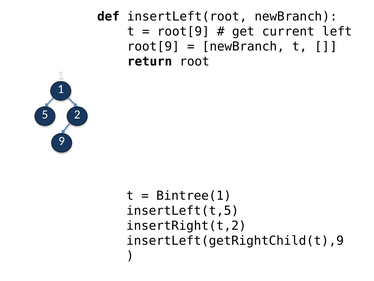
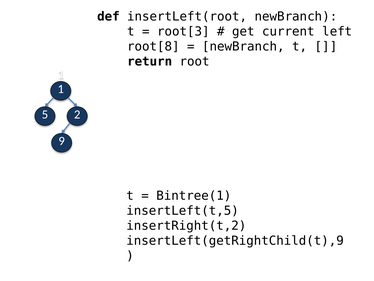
root[9: root[9 -> root[3 (183, 31)
root[9: root[9 -> root[8 (153, 46)
